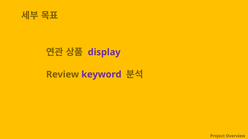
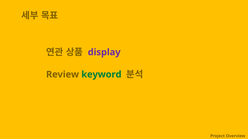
keyword colour: purple -> green (101, 75)
